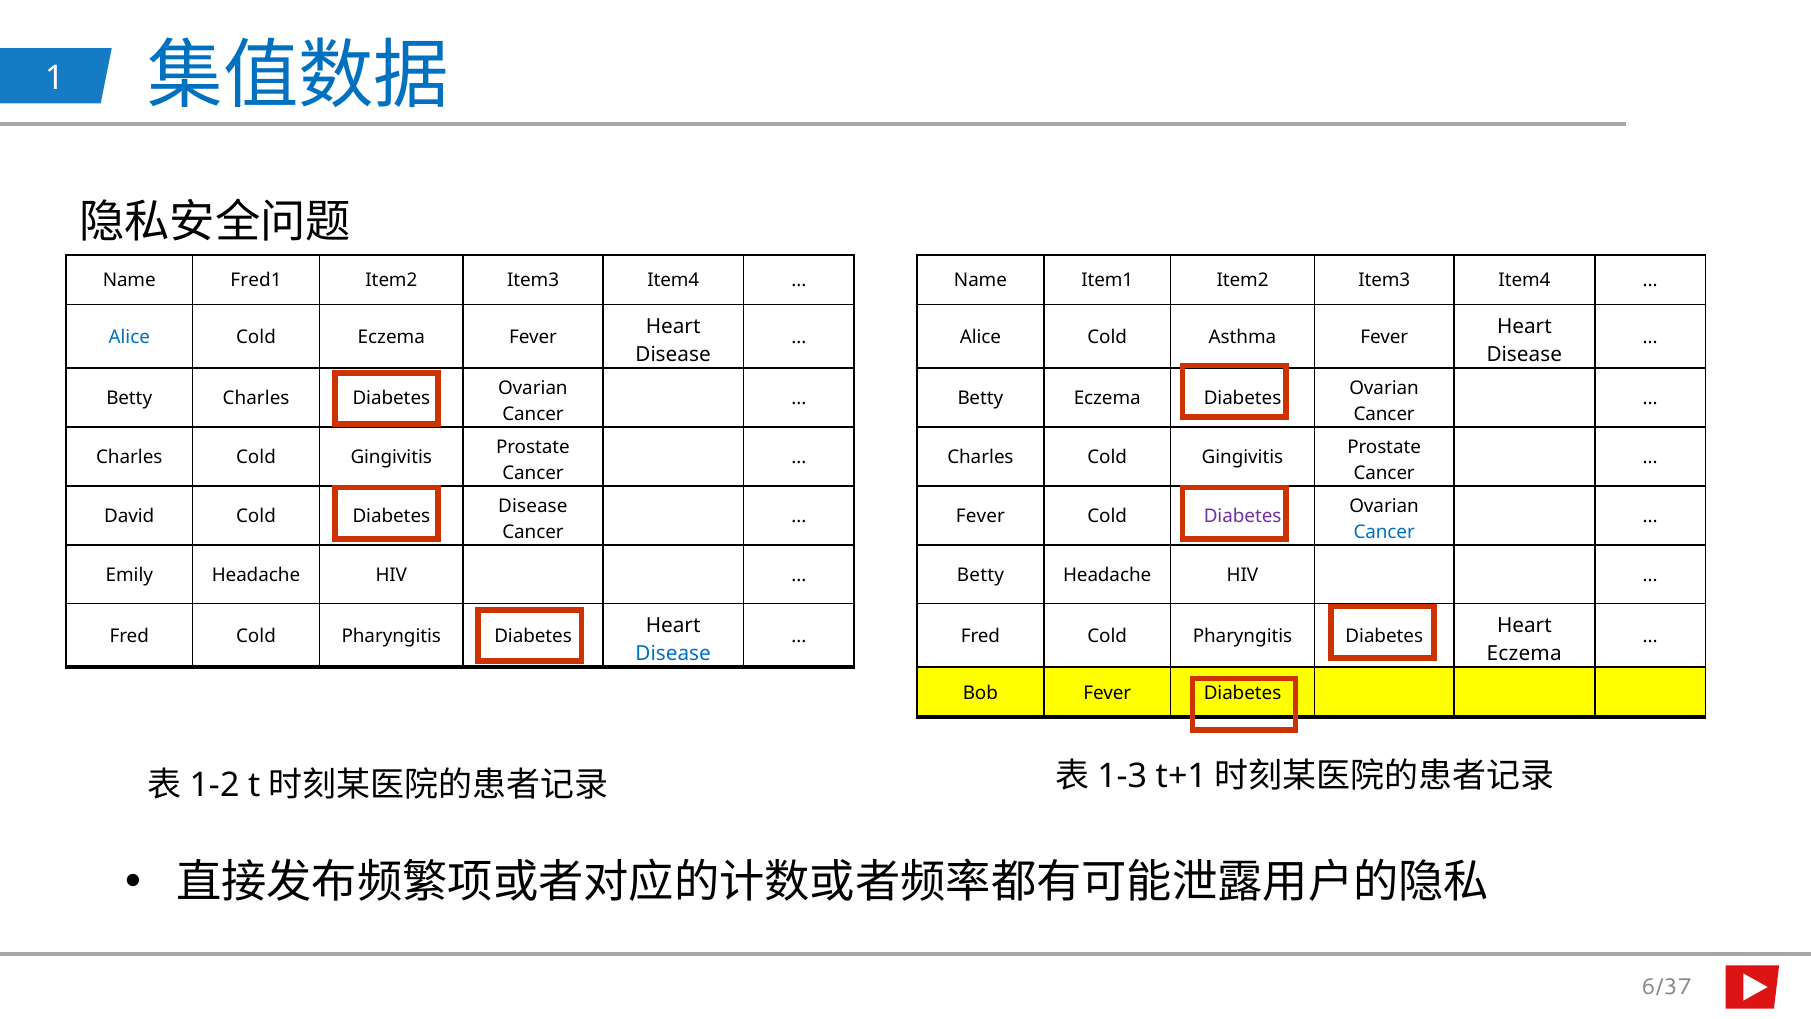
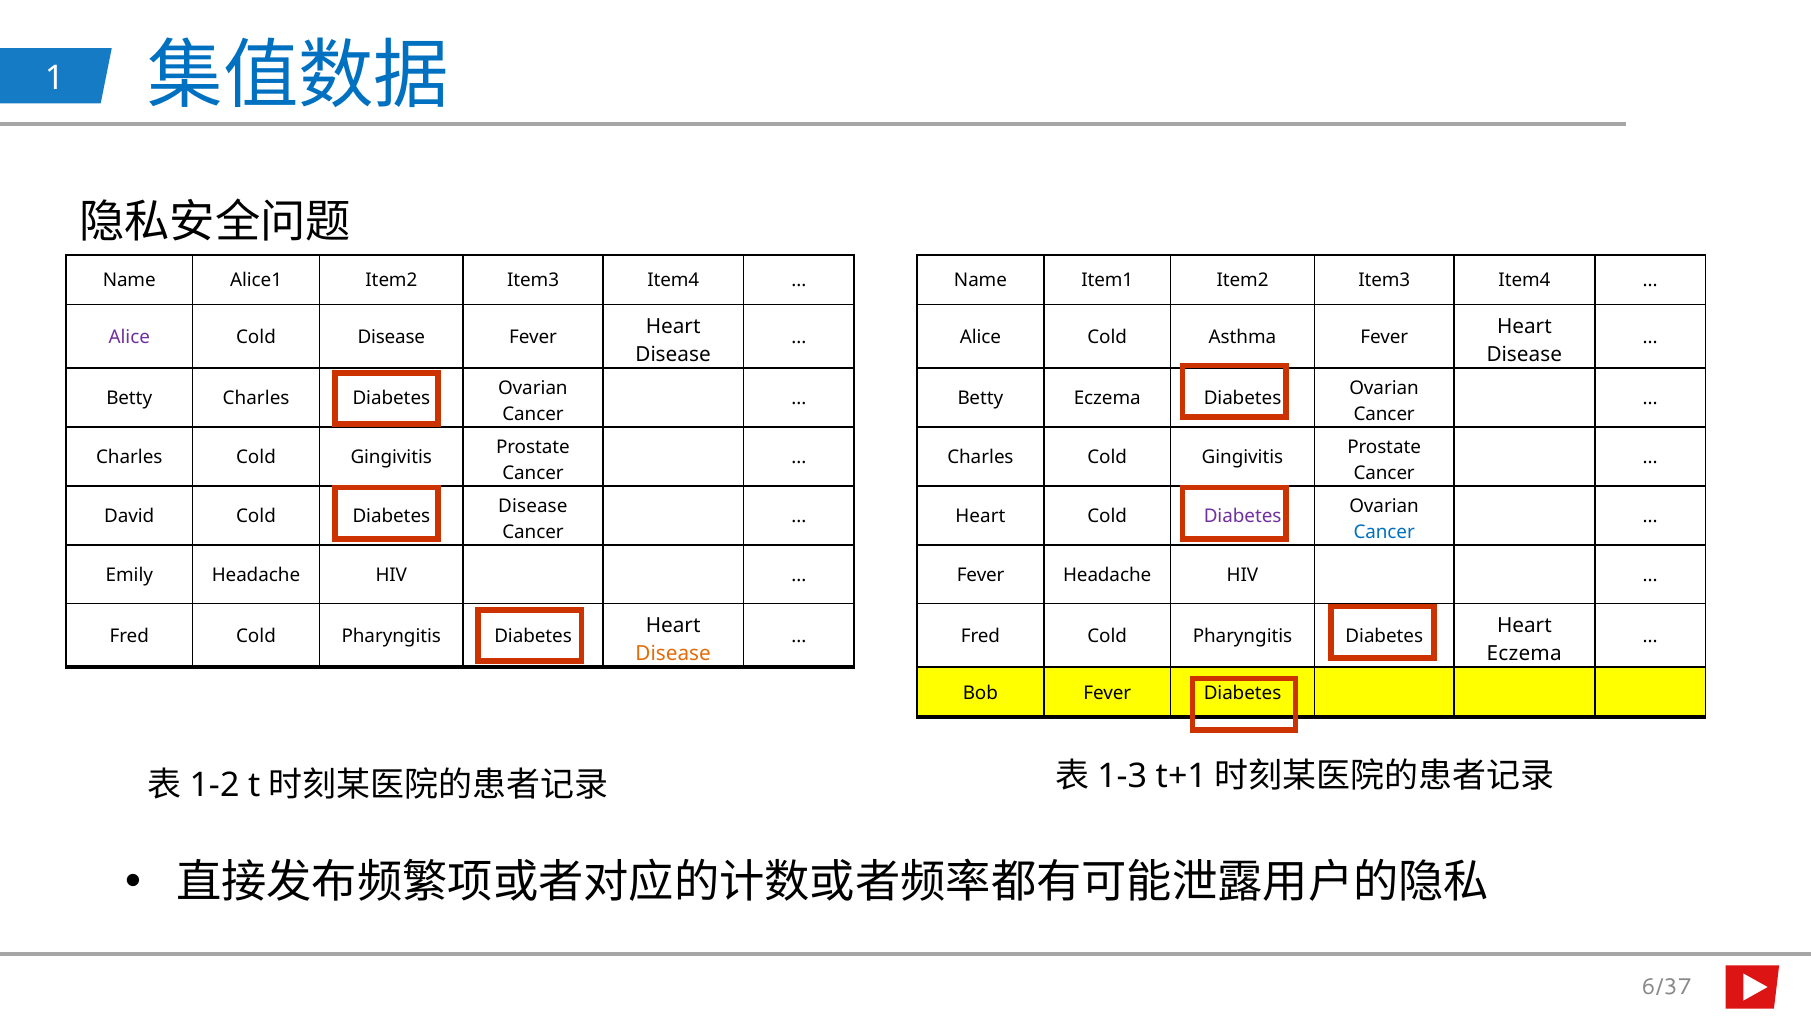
Fred1: Fred1 -> Alice1 (256, 281)
Alice colour: blue -> purple (129, 337)
Cold Eczema: Eczema -> Disease (391, 337)
Fever: Fever -> Heart (980, 516)
Betty: Betty -> Fever (981, 575)
Disease colour: blue -> orange (673, 654)
